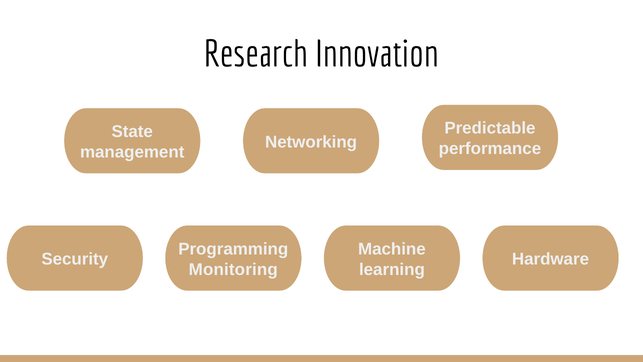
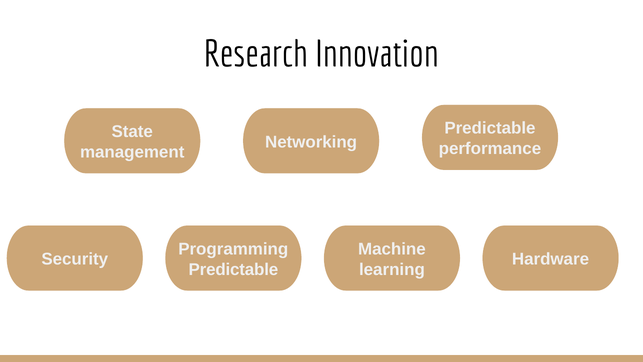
Monitoring: Monitoring -> Predictable (233, 269)
